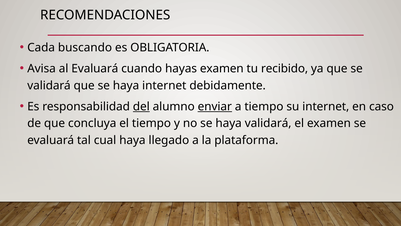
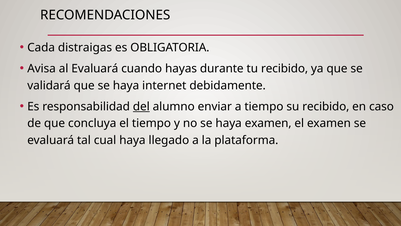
buscando: buscando -> distraigas (85, 48)
hayas examen: examen -> durante (222, 69)
enviar underline: present -> none (215, 106)
su internet: internet -> recibido (326, 106)
haya validará: validará -> examen (268, 123)
